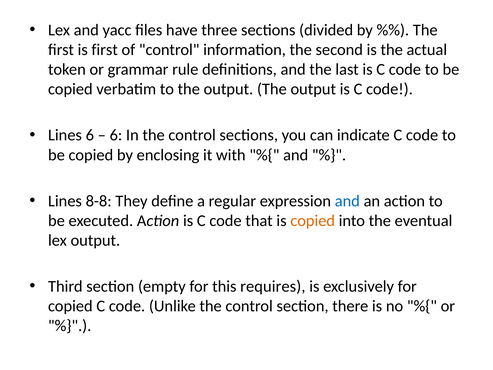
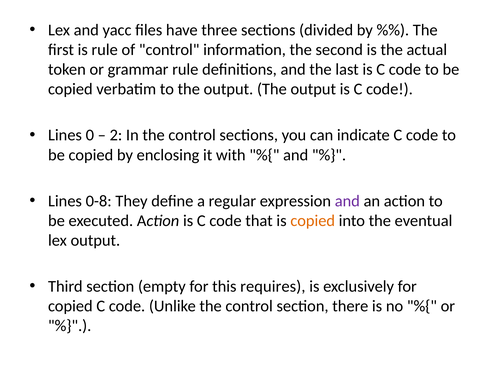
is first: first -> rule (105, 50)
Lines 6: 6 -> 0 (90, 135)
6: 6 -> 2 (116, 135)
8-8: 8-8 -> 0-8 (99, 201)
and colour: blue -> purple (347, 201)
